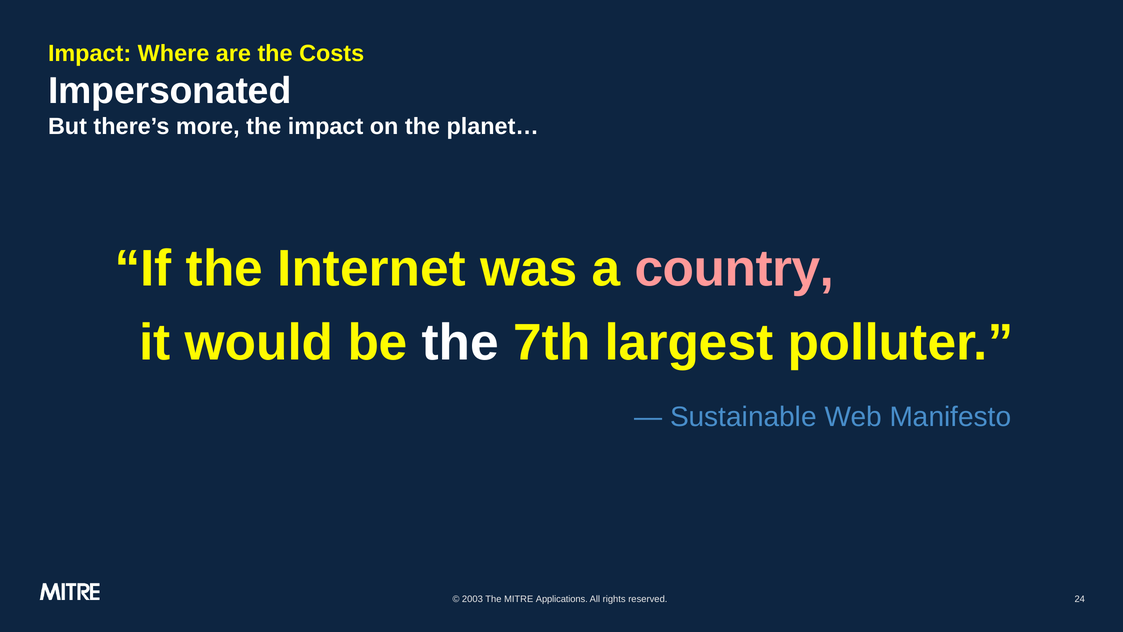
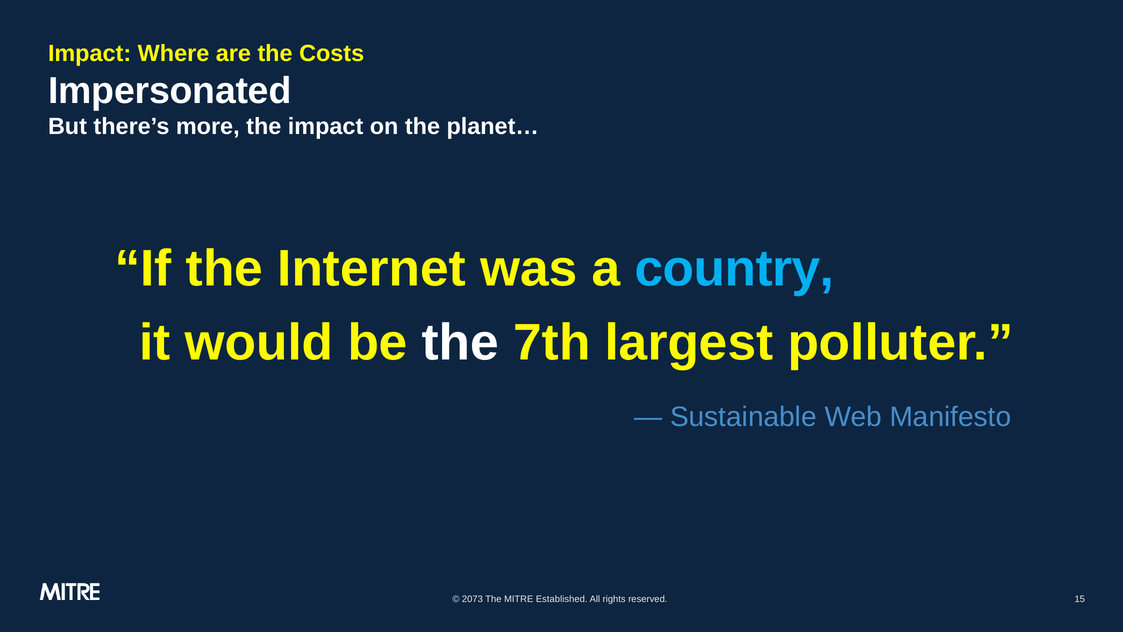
country colour: pink -> light blue (734, 269)
2003: 2003 -> 2073 (472, 599)
Applications: Applications -> Established (562, 599)
24: 24 -> 15 (1080, 599)
